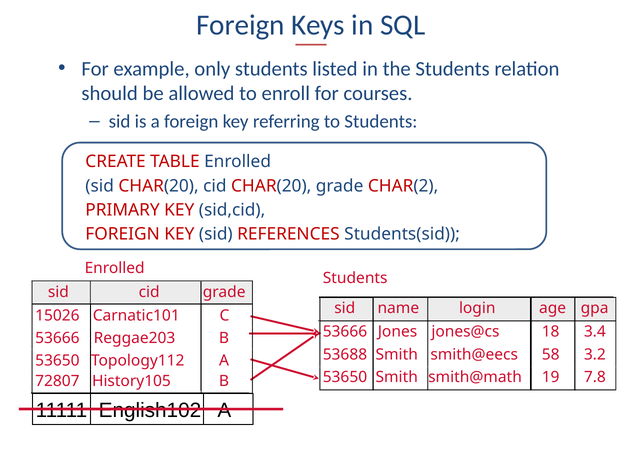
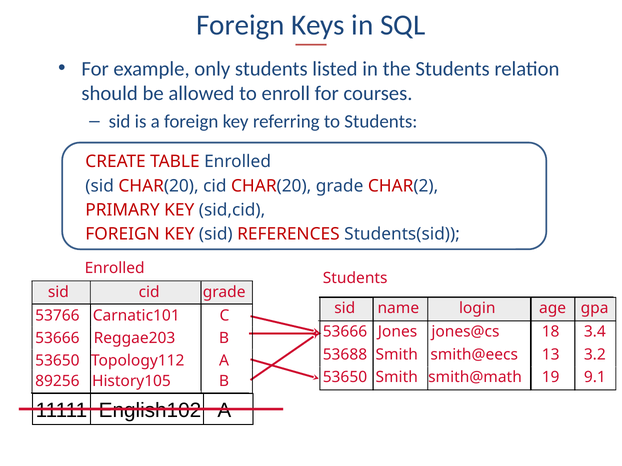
15026: 15026 -> 53766 (57, 316)
58: 58 -> 13 (551, 355)
7.8: 7.8 -> 9.1 (595, 377)
72807: 72807 -> 89256 (57, 382)
